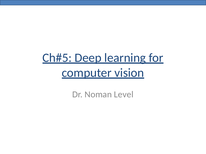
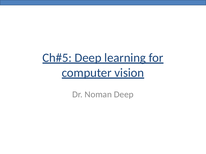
Noman Level: Level -> Deep (124, 95)
